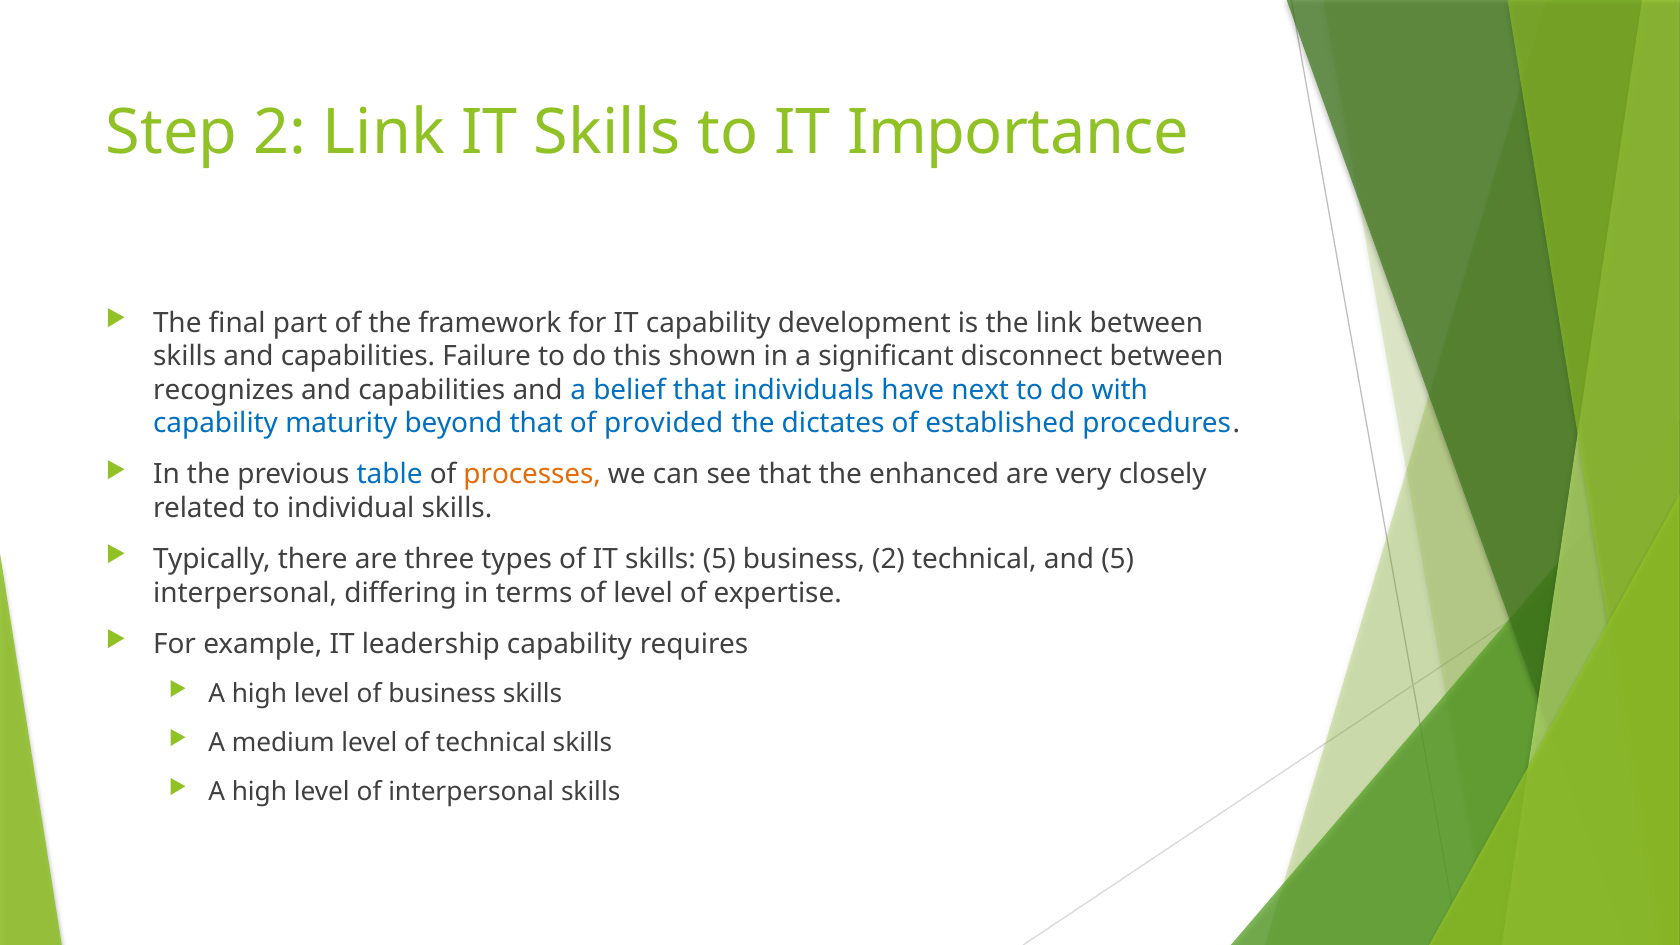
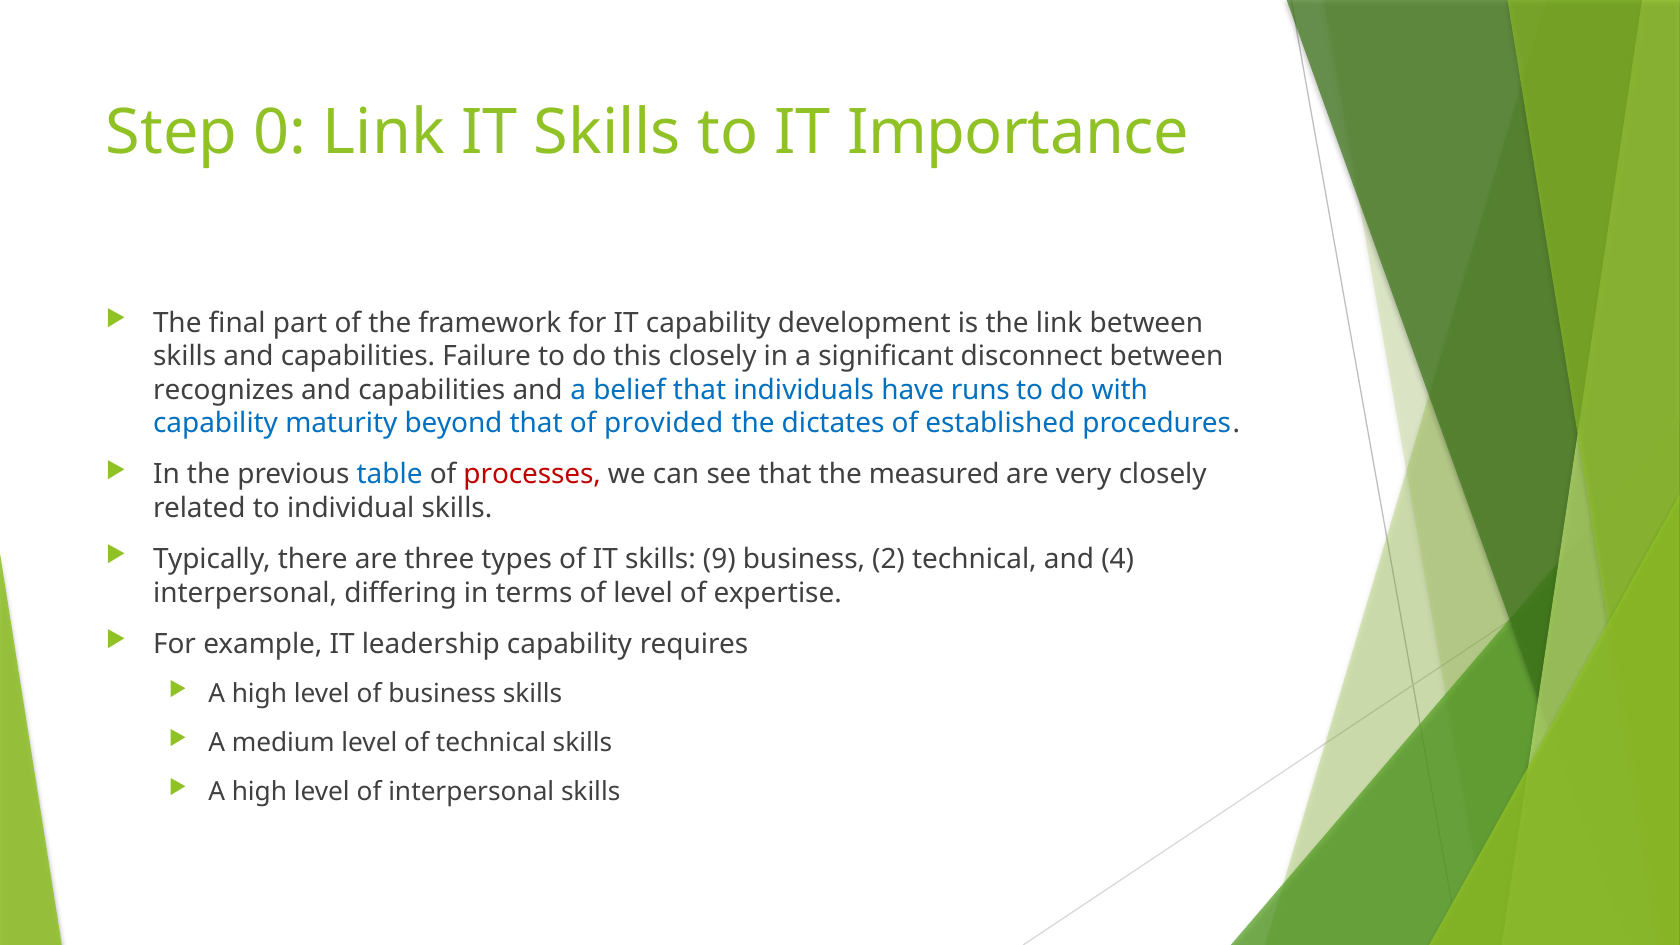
Step 2: 2 -> 0 (280, 132)
this shown: shown -> closely (713, 356)
next: next -> runs (980, 390)
processes colour: orange -> red (532, 475)
enhanced: enhanced -> measured (934, 475)
skills 5: 5 -> 9 (719, 559)
and 5: 5 -> 4 (1118, 559)
